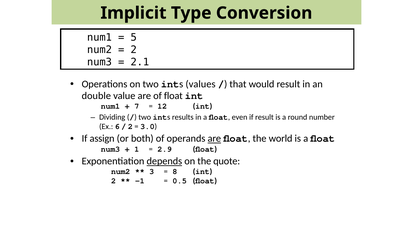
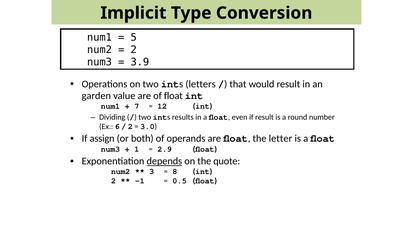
2.1: 2.1 -> 3.9 (140, 62)
values: values -> letters (201, 84)
double: double -> garden (96, 96)
are underline: present -> none (214, 139)
world: world -> letter (280, 139)
